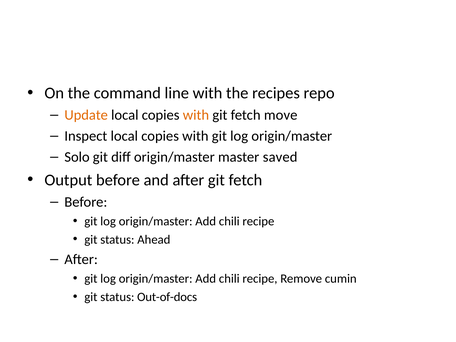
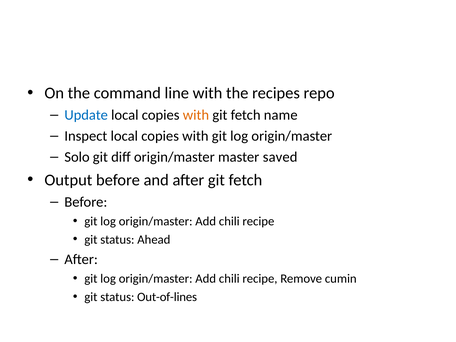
Update colour: orange -> blue (86, 115)
move: move -> name (281, 115)
Out-of-docs: Out-of-docs -> Out-of-lines (167, 297)
